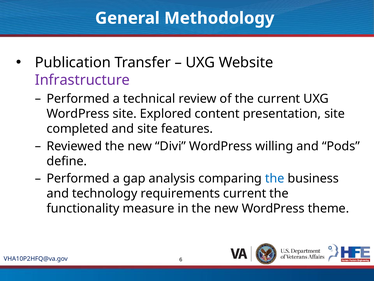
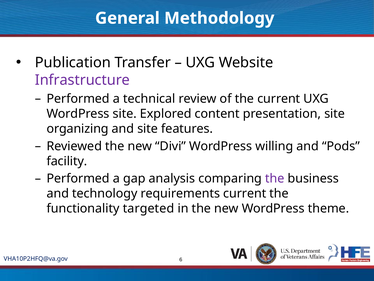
completed: completed -> organizing (78, 128)
define: define -> facility (67, 161)
the colour: blue -> purple (275, 178)
measure: measure -> targeted (148, 208)
